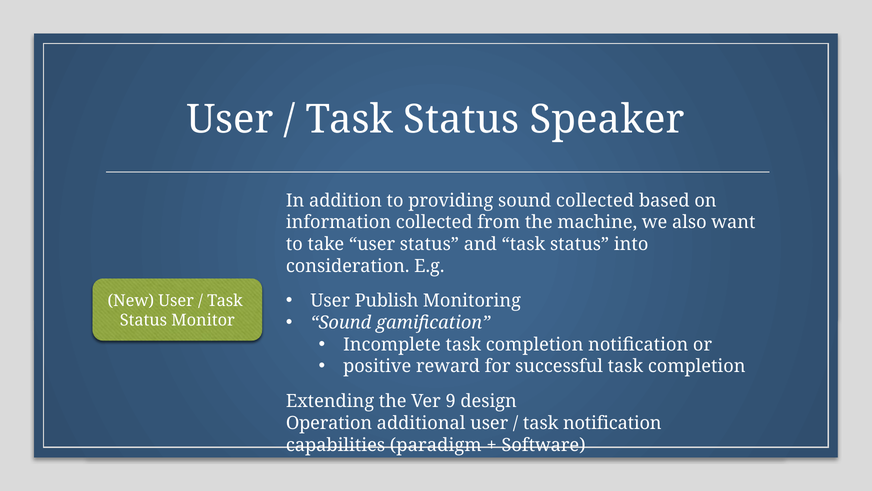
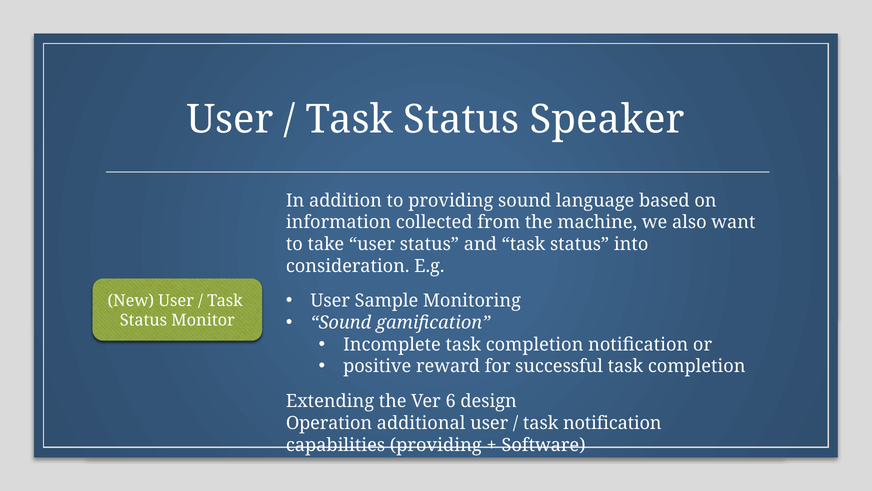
sound collected: collected -> language (595, 200)
Publish: Publish -> Sample (386, 301)
9: 9 -> 6 (451, 401)
capabilities paradigm: paradigm -> providing (436, 445)
